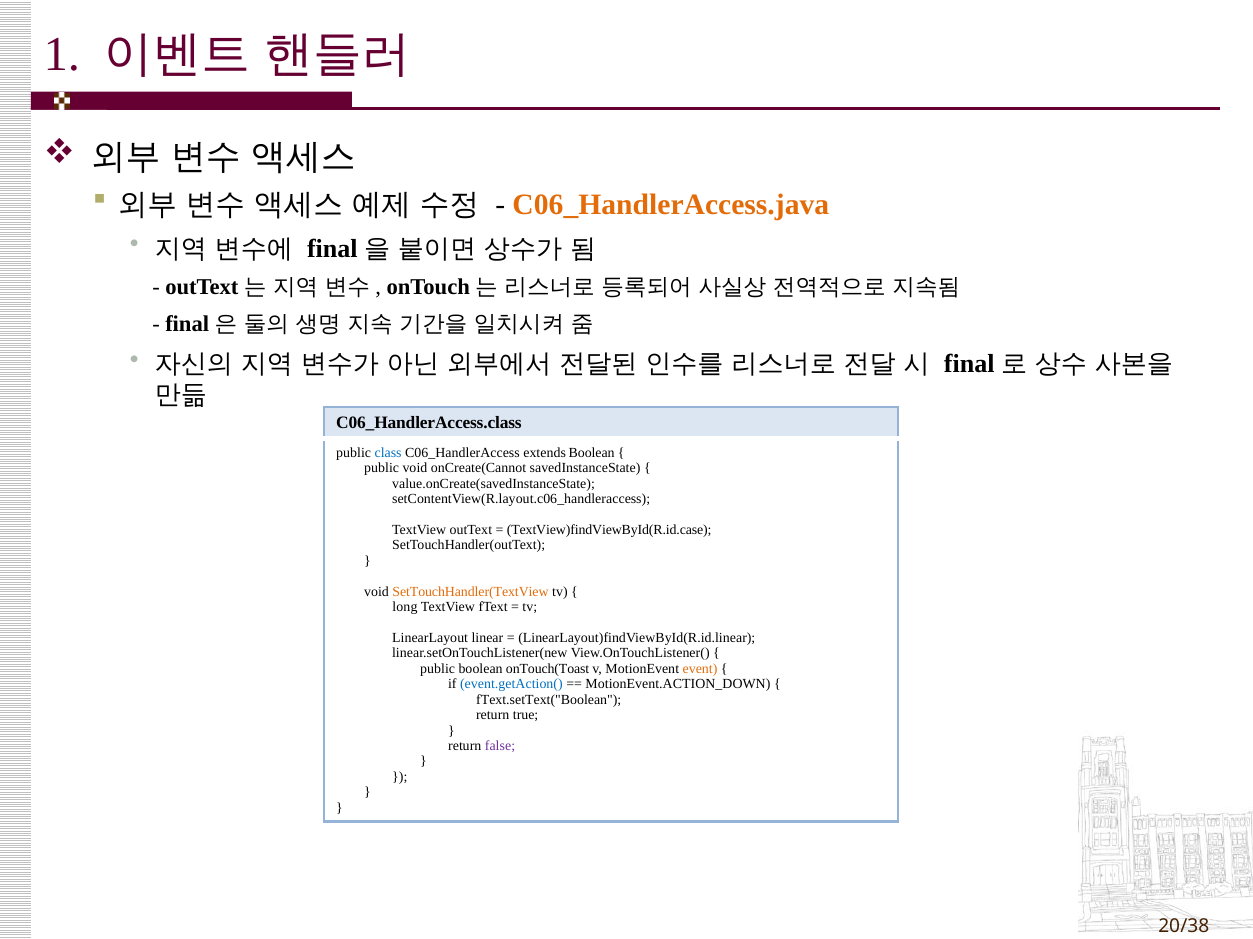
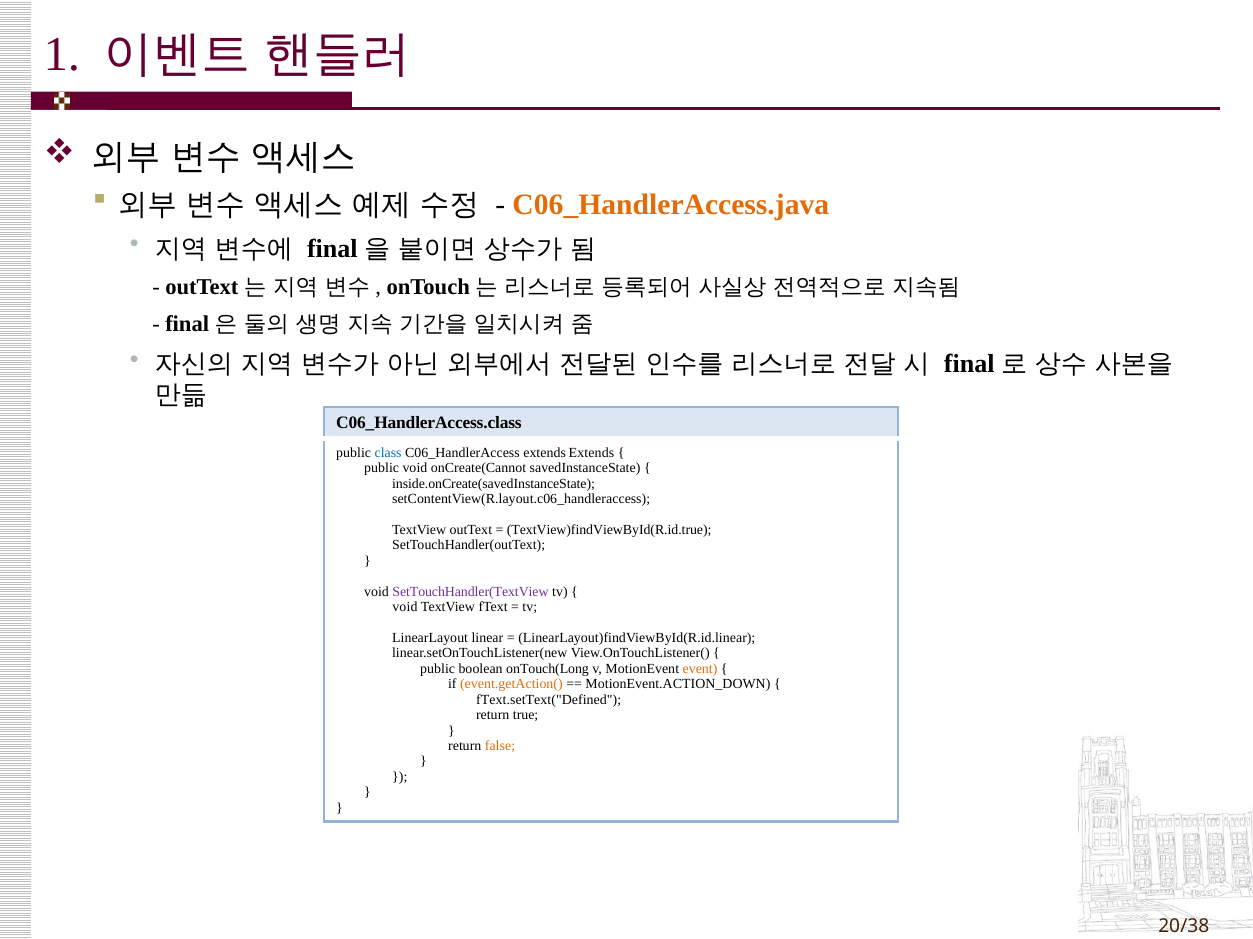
extends Boolean: Boolean -> Extends (592, 453)
value.onCreate(savedInstanceState: value.onCreate(savedInstanceState -> inside.onCreate(savedInstanceState (494, 484)
TextView)findViewById(R.id.case: TextView)findViewById(R.id.case -> TextView)findViewById(R.id.true (609, 530)
SetTouchHandler(TextView colour: orange -> purple (470, 592)
long: long -> void (405, 608)
onTouch(Toast: onTouch(Toast -> onTouch(Long (548, 669)
event.getAction( colour: blue -> orange (511, 685)
fText.setText("Boolean: fText.setText("Boolean -> fText.setText("Defined (549, 700)
false colour: purple -> orange (500, 747)
